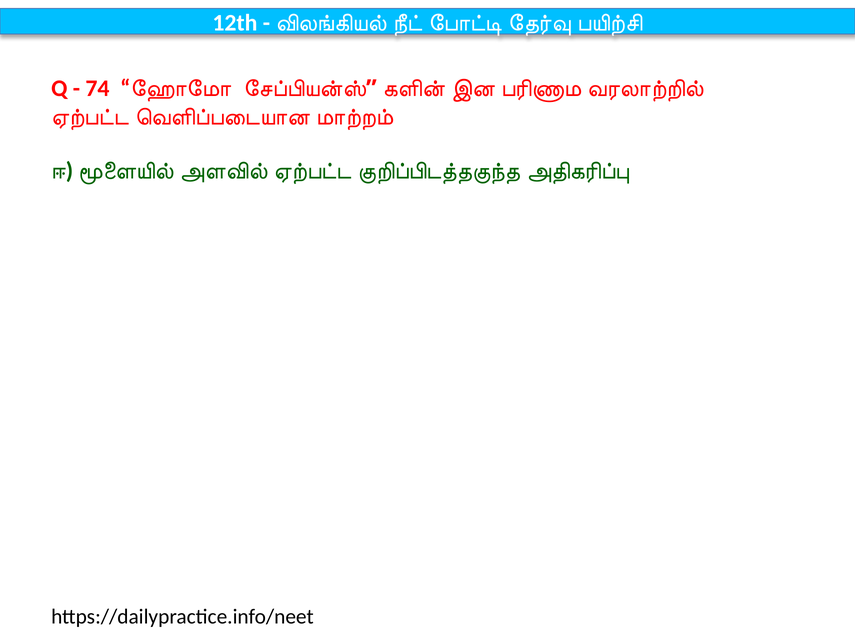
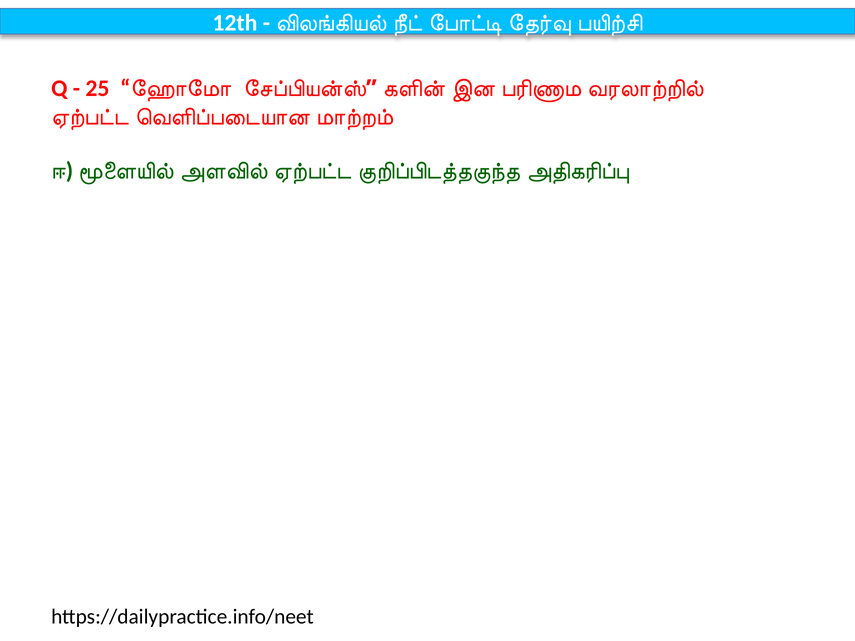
74: 74 -> 25 (97, 89)
